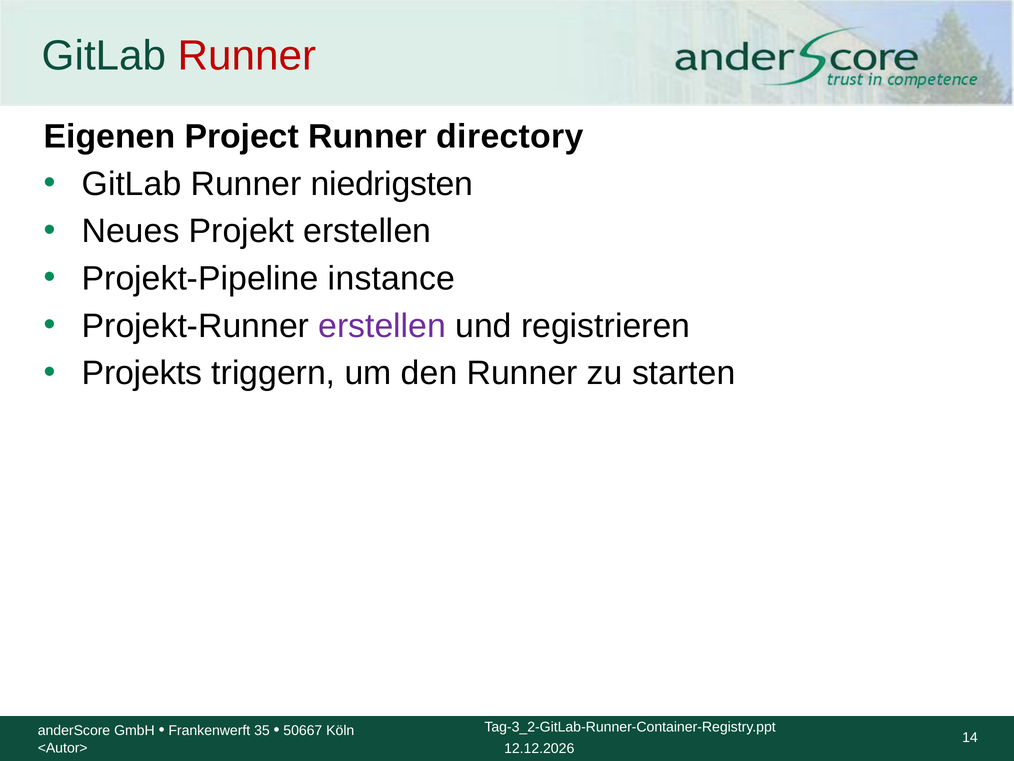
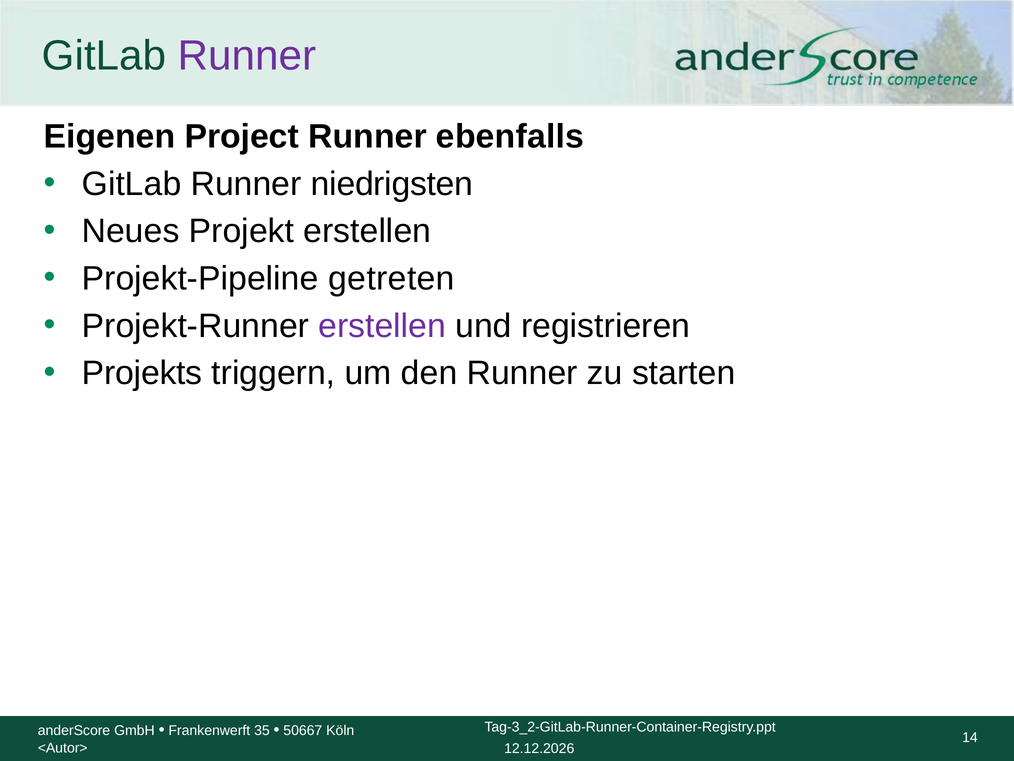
Runner colour: red -> purple (247, 56)
directory: directory -> ebenfalls (510, 137)
instance: instance -> getreten (391, 278)
